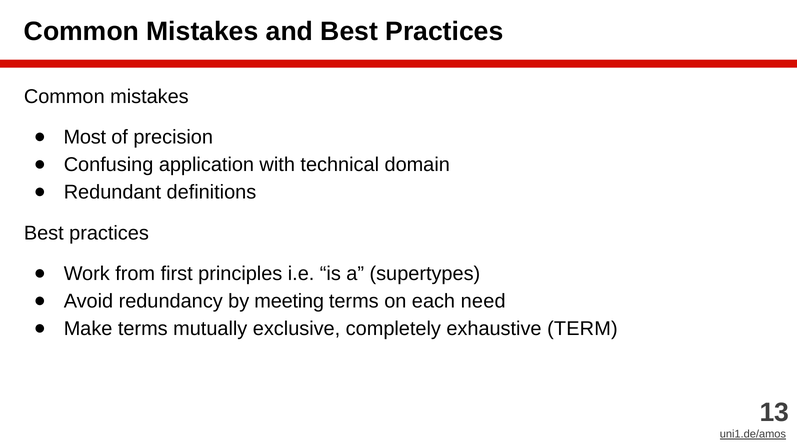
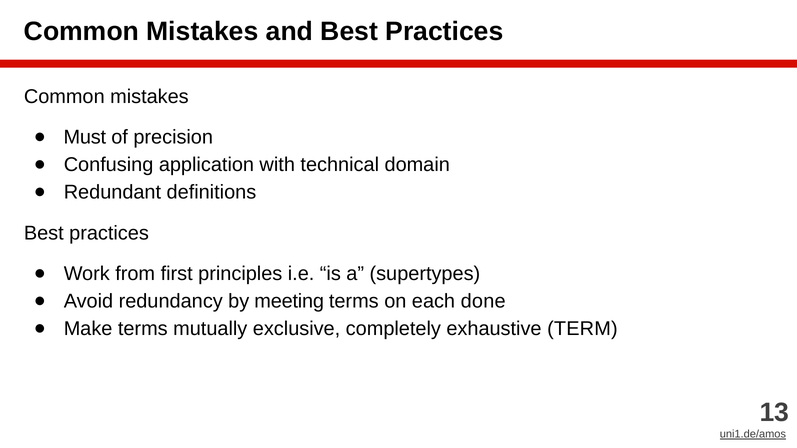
Most: Most -> Must (85, 137)
need: need -> done (483, 301)
